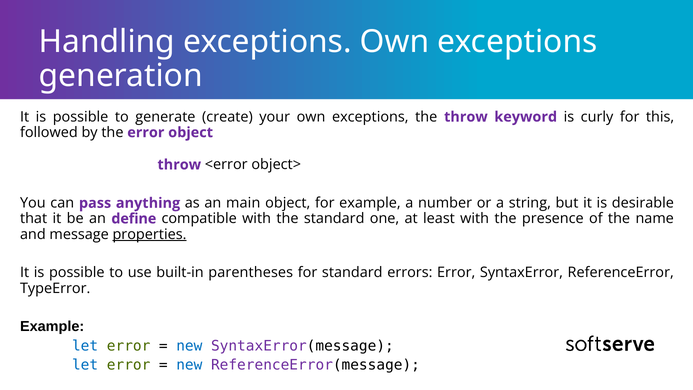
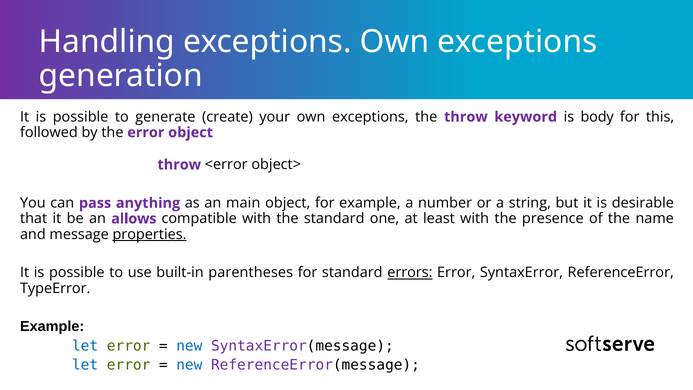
curly: curly -> body (597, 117)
define: define -> allows (134, 219)
errors underline: none -> present (410, 273)
